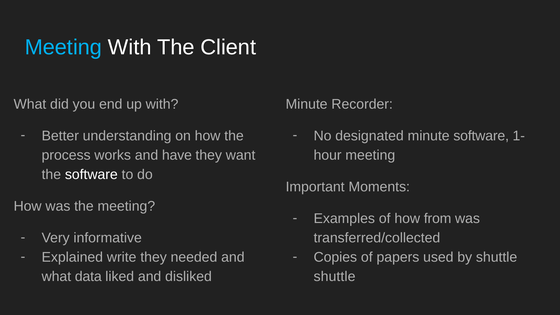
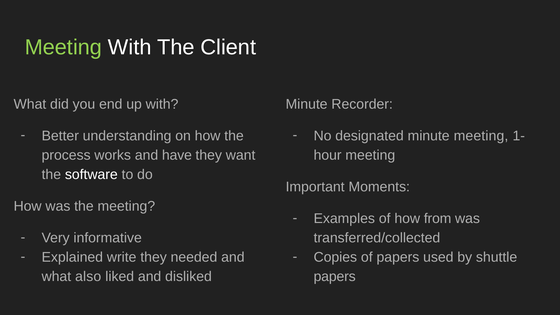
Meeting colour: light blue -> light green (63, 47)
minute software: software -> meeting (481, 136)
data: data -> also (88, 277)
shuttle: shuttle -> papers (335, 277)
